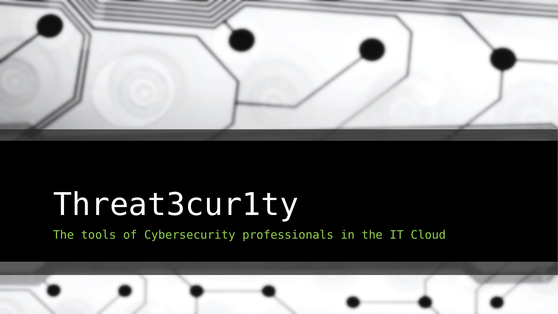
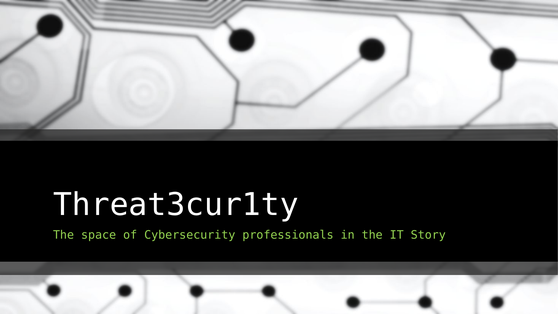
tools: tools -> space (99, 235)
Cloud: Cloud -> Story (428, 235)
